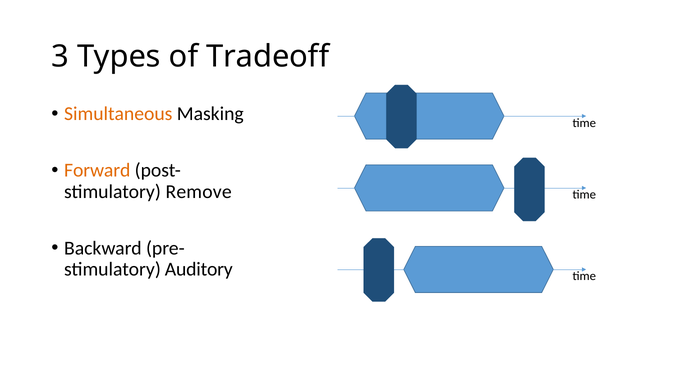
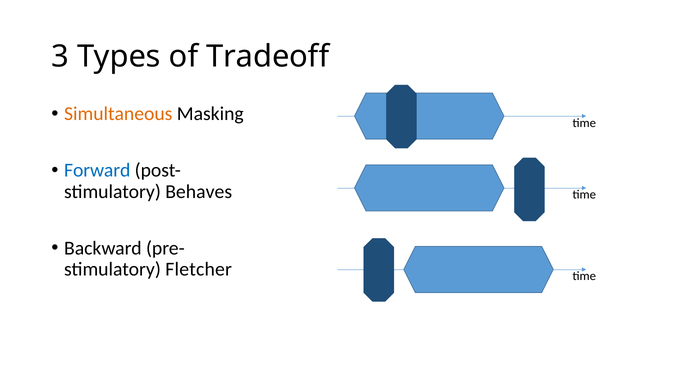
Forward colour: orange -> blue (97, 171)
Remove: Remove -> Behaves (199, 192)
Auditory: Auditory -> Fletcher (199, 270)
